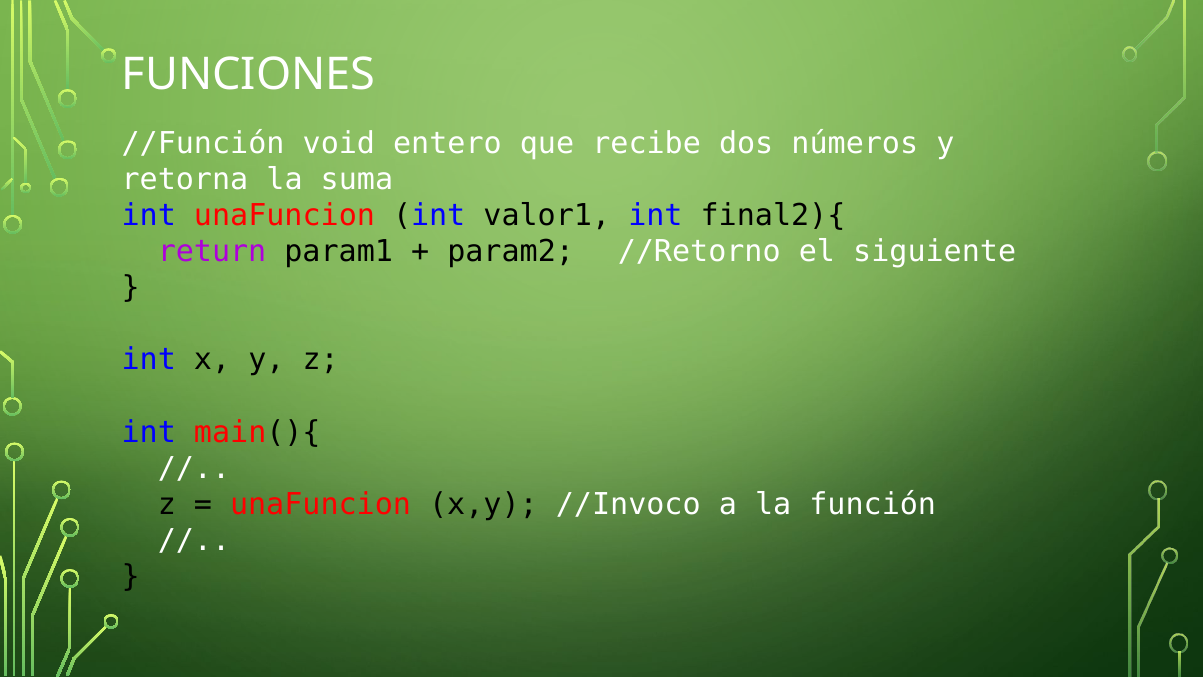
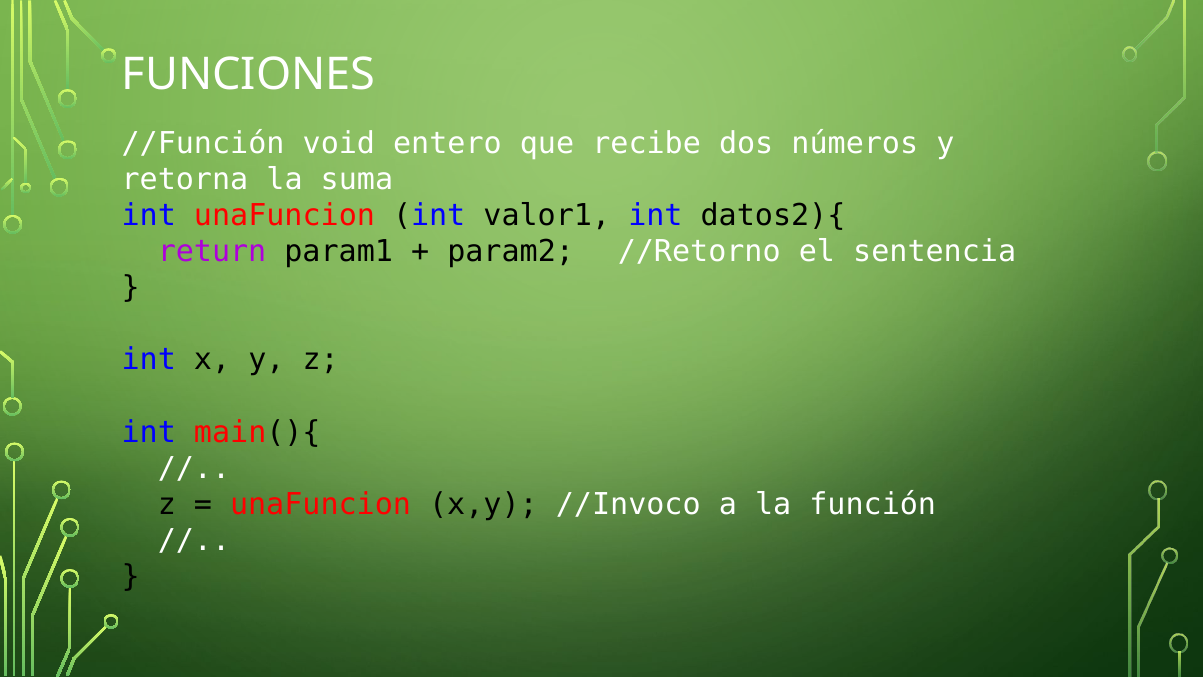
final2){: final2){ -> datos2){ (773, 215)
siguiente: siguiente -> sentencia (935, 251)
